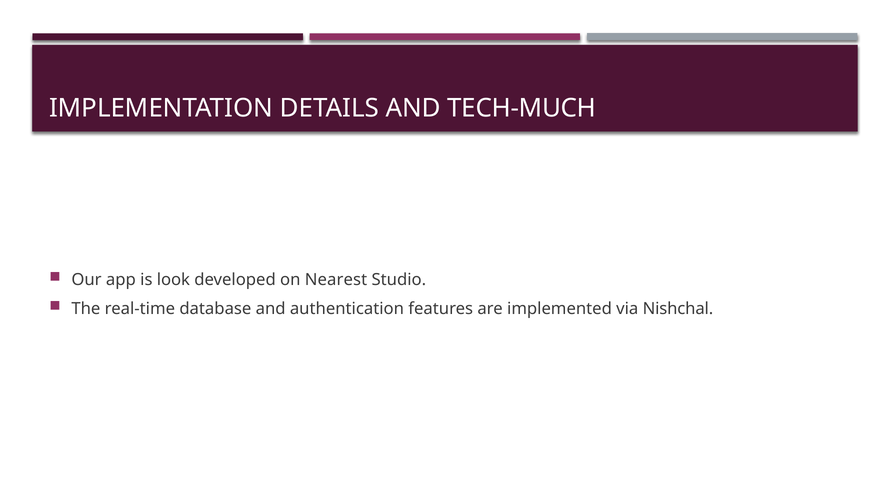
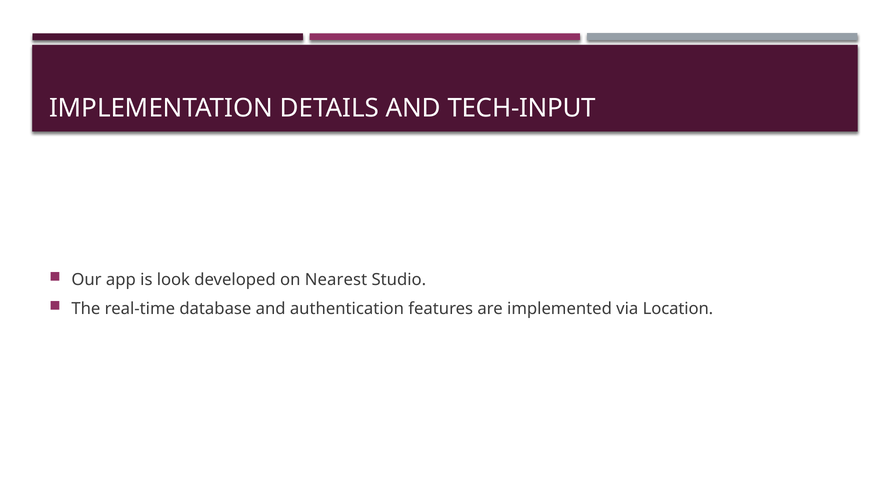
TECH-MUCH: TECH-MUCH -> TECH-INPUT (522, 108)
Nishchal: Nishchal -> Location (678, 309)
